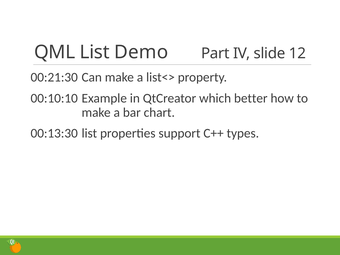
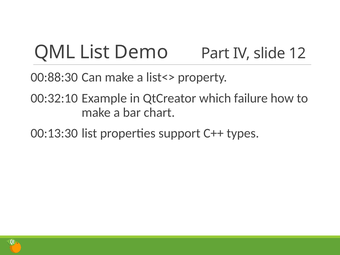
00:21:30: 00:21:30 -> 00:88:30 (54, 77)
00:10:10: 00:10:10 -> 00:32:10 (54, 98)
better: better -> failure (251, 98)
